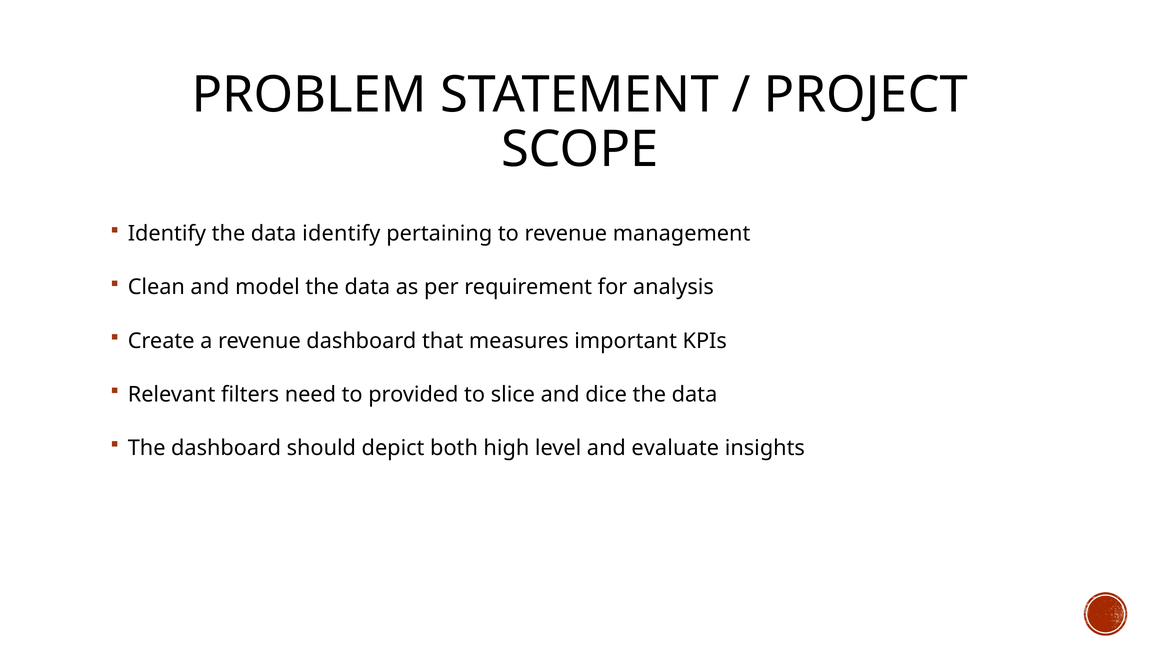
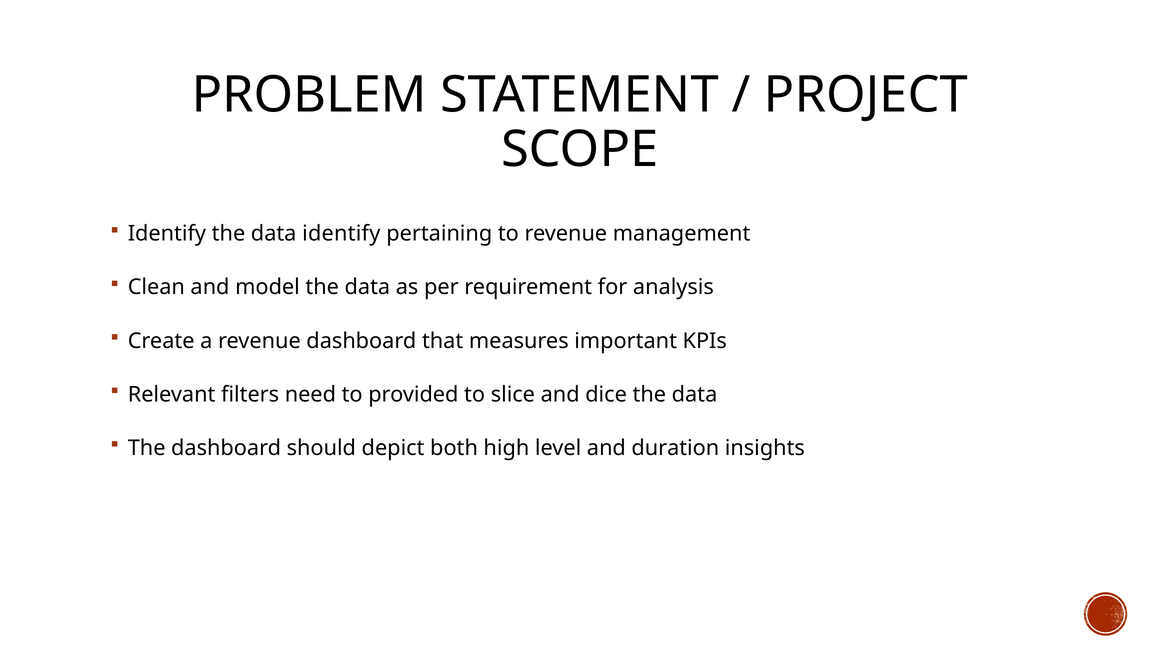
evaluate: evaluate -> duration (675, 448)
